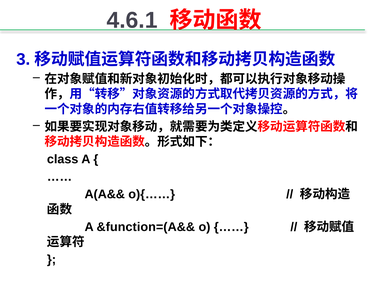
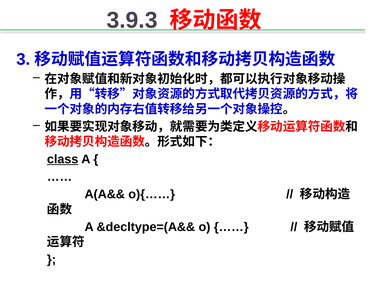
4.6.1: 4.6.1 -> 3.9.3 (132, 20)
class underline: none -> present (63, 159)
&function=(A&&: &function=(A&& -> &decltype=(A&& (146, 227)
